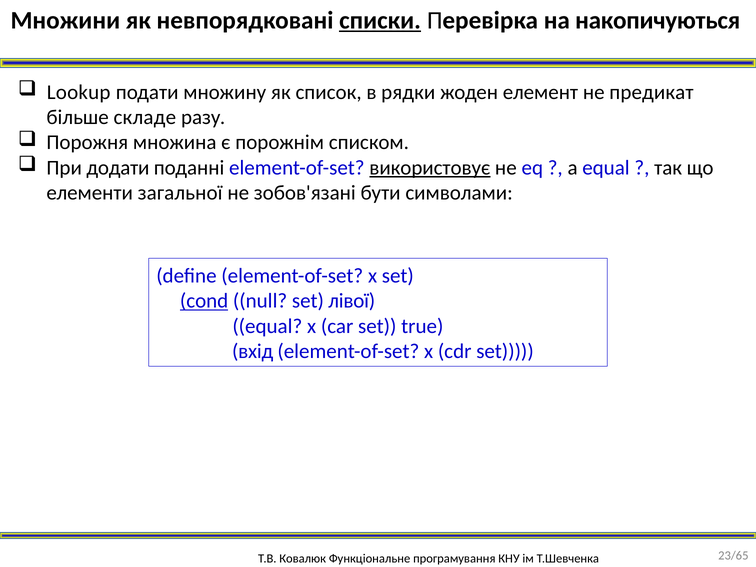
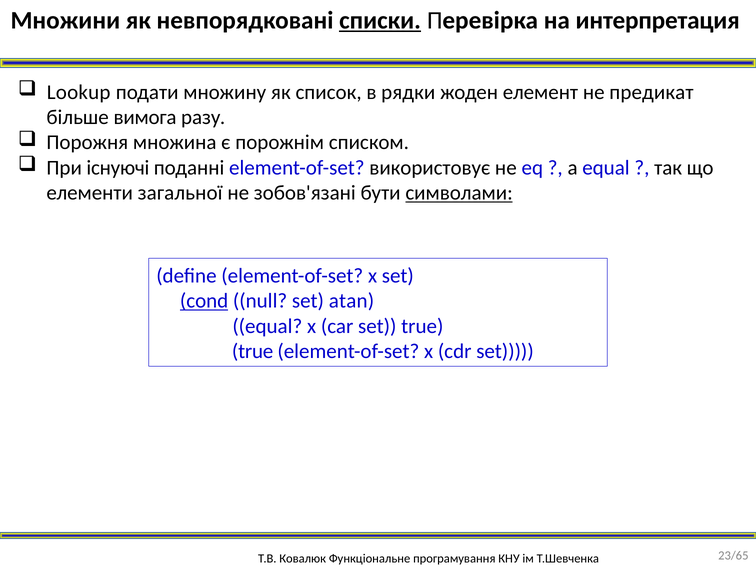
накопичуються: накопичуються -> интерпретация (658, 21)
складе: складе -> вимога (145, 117)
додати: додати -> існуючі (118, 168)
використовує underline: present -> none (430, 168)
символами underline: none -> present (459, 193)
лівої: лівої -> atan (352, 301)
вхід: вхід -> true (253, 351)
